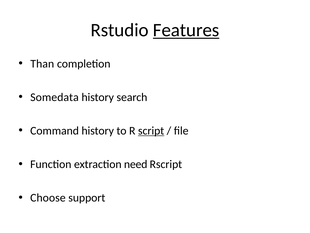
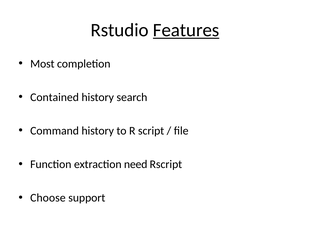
Than: Than -> Most (42, 64)
Somedata: Somedata -> Contained (55, 97)
script underline: present -> none (151, 130)
